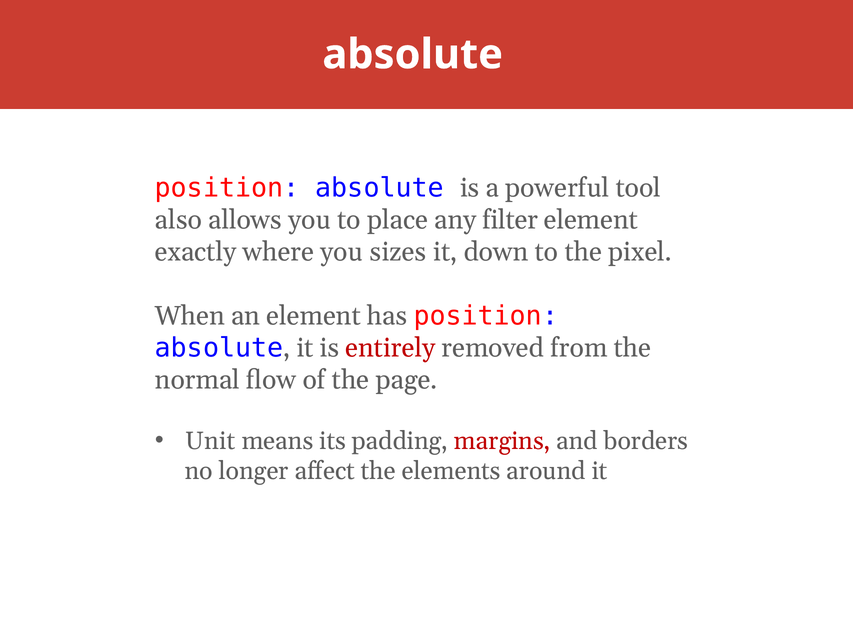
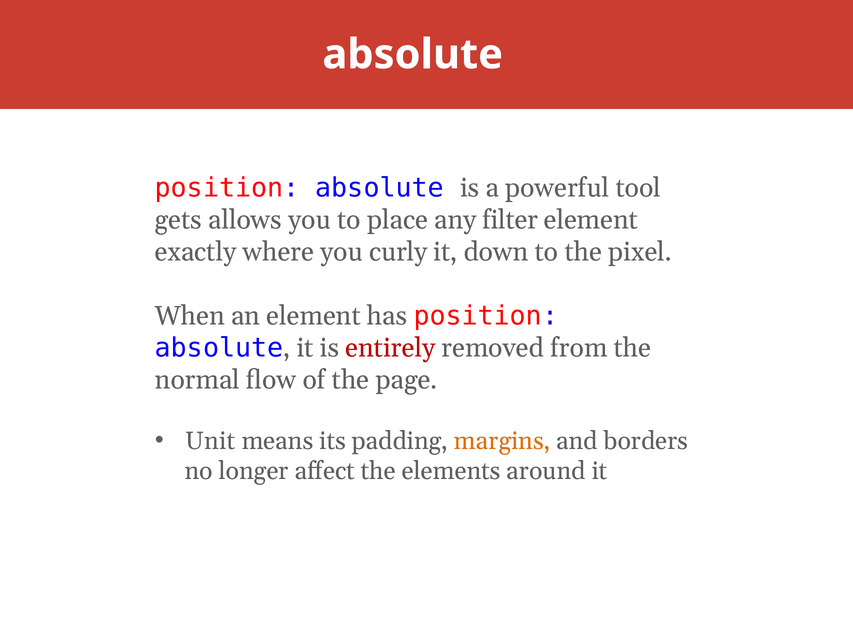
also: also -> gets (178, 220)
sizes: sizes -> curly (398, 252)
margins colour: red -> orange (502, 441)
